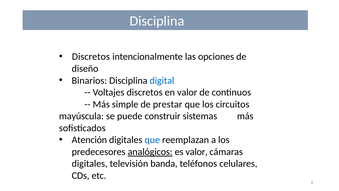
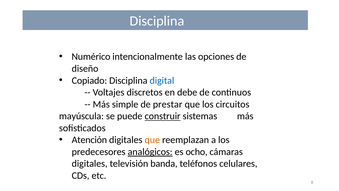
Discretos: Discretos -> Numérico (91, 57)
Binarios: Binarios -> Copiado (89, 80)
en valor: valor -> debe (187, 92)
construir underline: none -> present (163, 116)
que colour: blue -> orange (152, 140)
es valor: valor -> ocho (197, 152)
